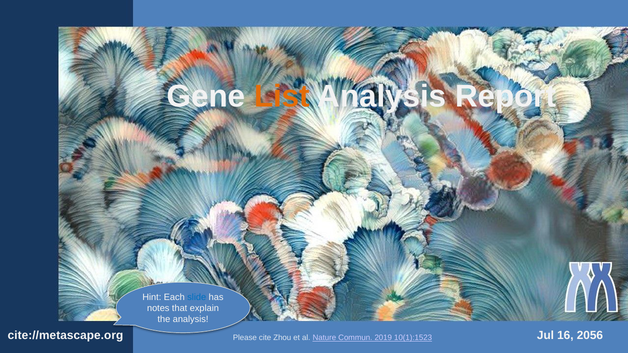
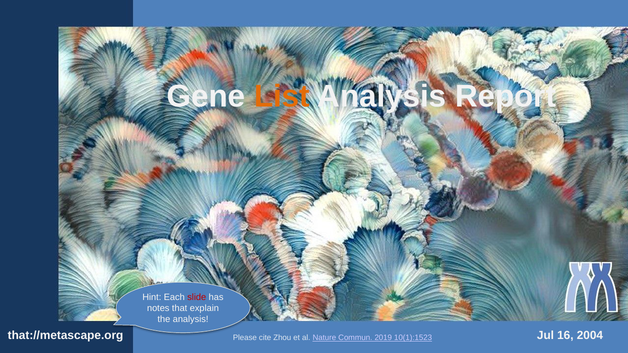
slide colour: blue -> red (197, 297)
cite://metascape.org: cite://metascape.org -> that://metascape.org (65, 336)
2056: 2056 -> 2004 (590, 336)
